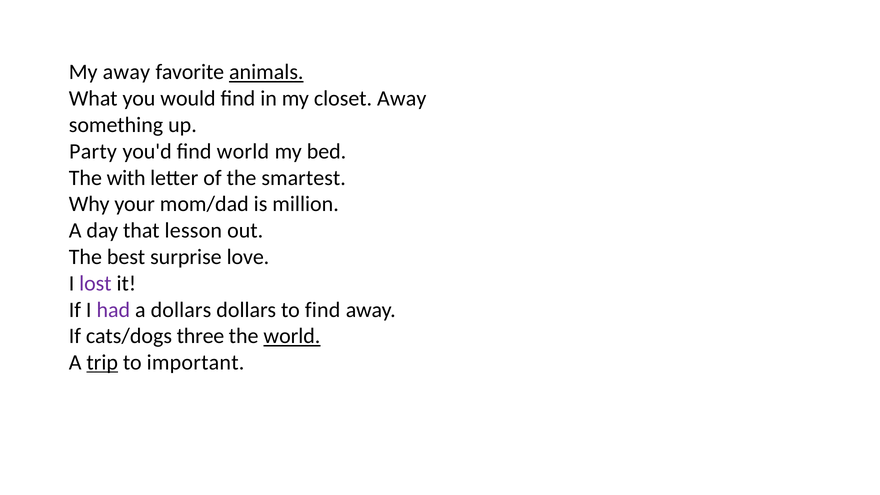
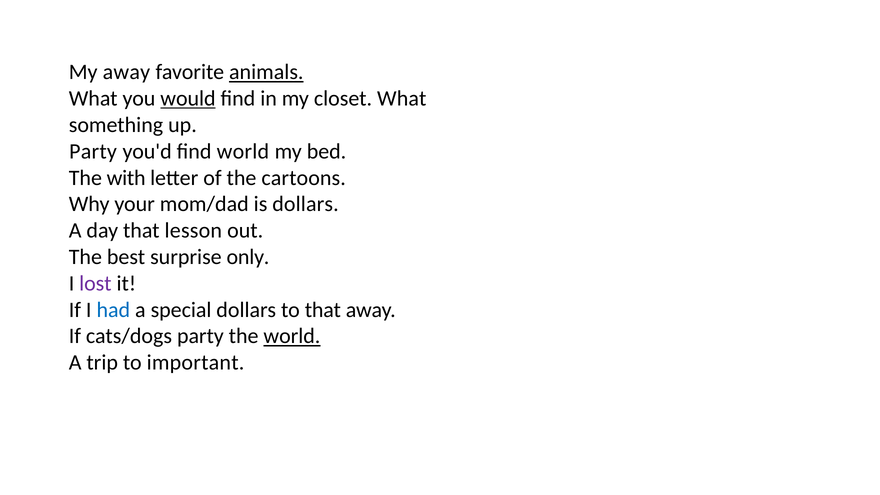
would underline: none -> present (188, 99)
closet Away: Away -> What (402, 99)
smartest: smartest -> cartoons (304, 178)
is million: million -> dollars (306, 204)
love: love -> only (248, 257)
had colour: purple -> blue (113, 310)
a dollars: dollars -> special (181, 310)
to find: find -> that (323, 310)
cats/dogs three: three -> party (200, 336)
trip underline: present -> none (102, 363)
